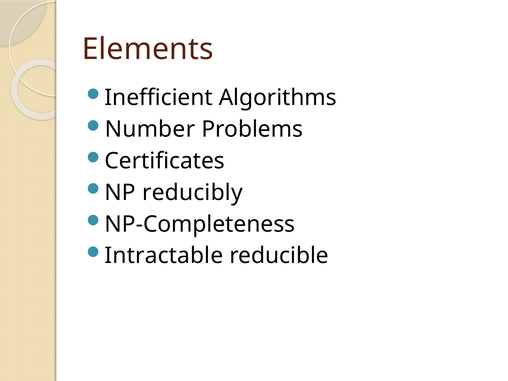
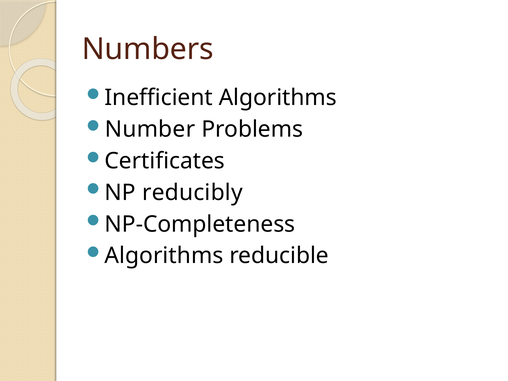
Elements: Elements -> Numbers (148, 49)
Intractable: Intractable -> Algorithms (164, 256)
